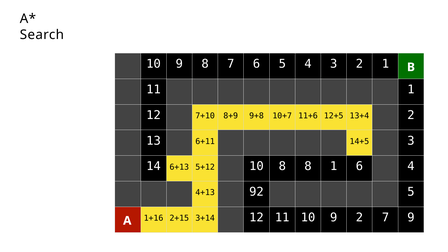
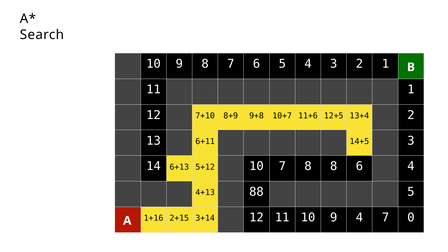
10 8: 8 -> 7 (282, 166)
8 1: 1 -> 8 (334, 166)
92: 92 -> 88 (256, 192)
9 2: 2 -> 4 (359, 218)
7 9: 9 -> 0 (411, 218)
